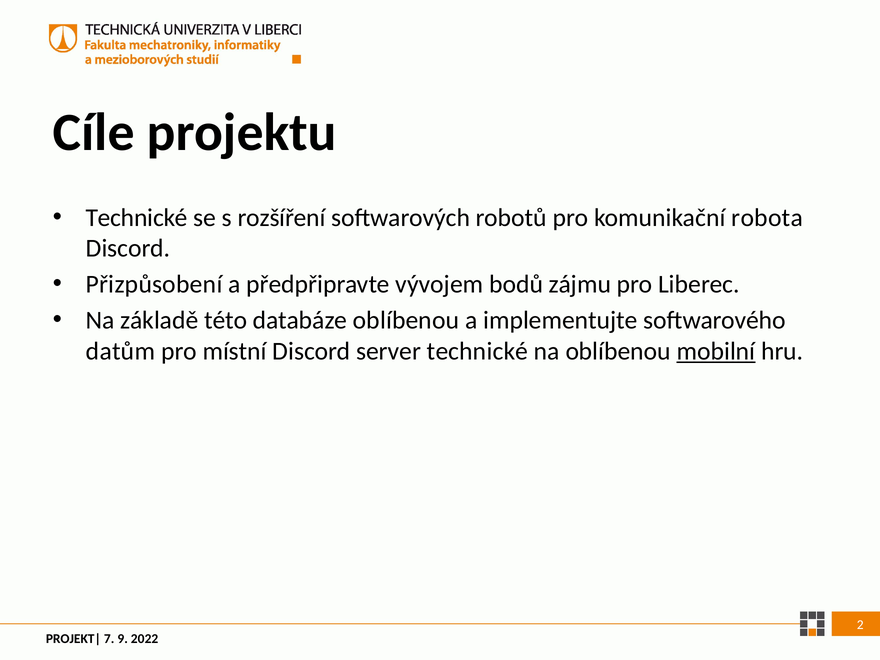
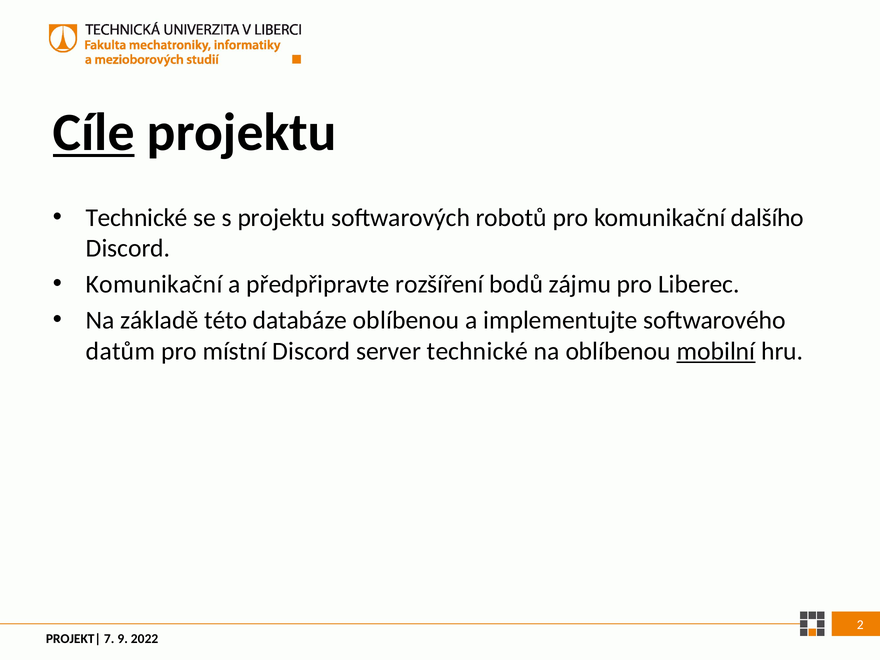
Cíle underline: none -> present (94, 132)
s rozšíření: rozšíření -> projektu (281, 218)
robota: robota -> dalšího (767, 218)
Přizpůsobení: Přizpůsobení -> Komunikační (154, 284)
vývojem: vývojem -> rozšíření (439, 284)
